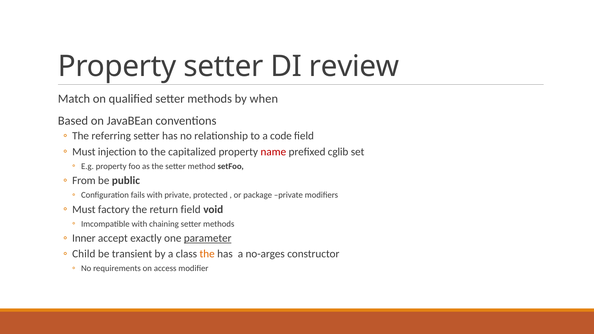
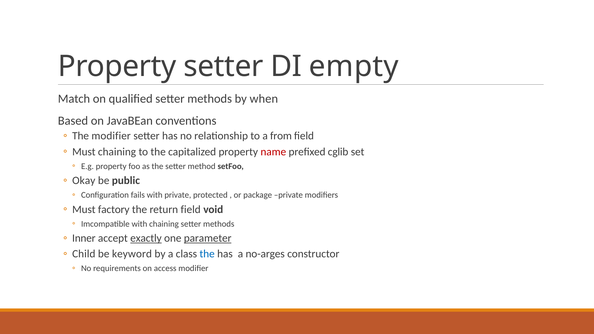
review: review -> empty (354, 67)
The referring: referring -> modifier (111, 136)
code: code -> from (281, 136)
Must injection: injection -> chaining (117, 152)
From: From -> Okay (84, 181)
exactly underline: none -> present (146, 238)
transient: transient -> keyword (132, 254)
the colour: orange -> blue (207, 254)
